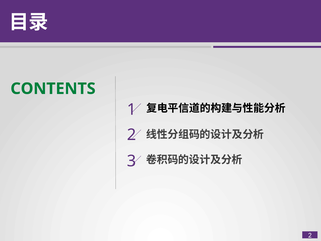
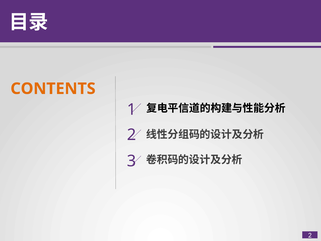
CONTENTS colour: green -> orange (53, 89)
